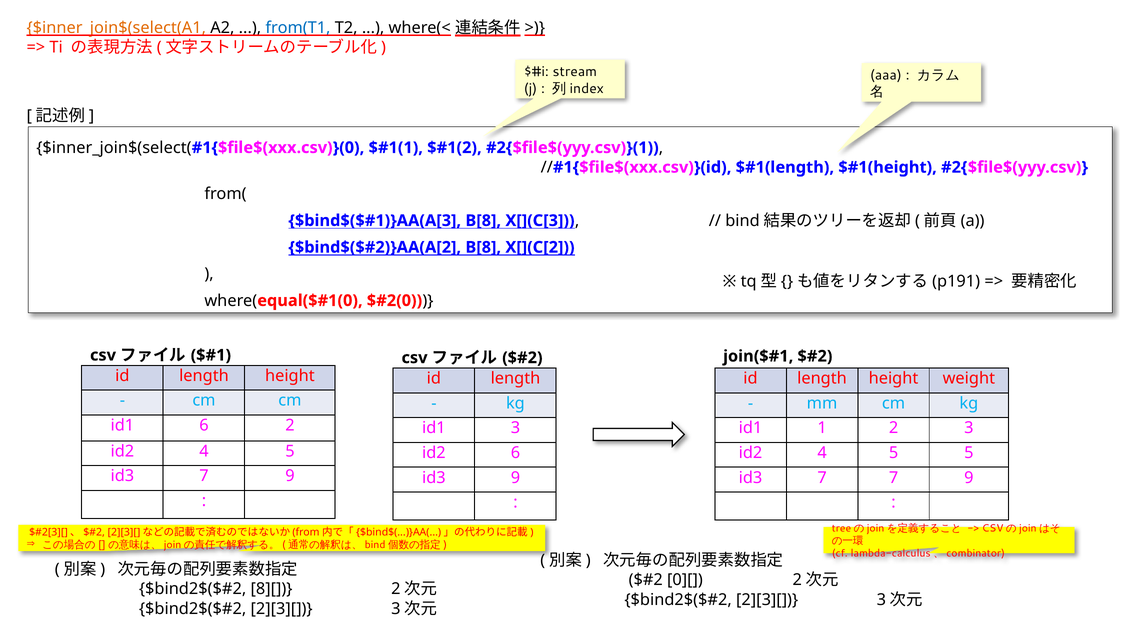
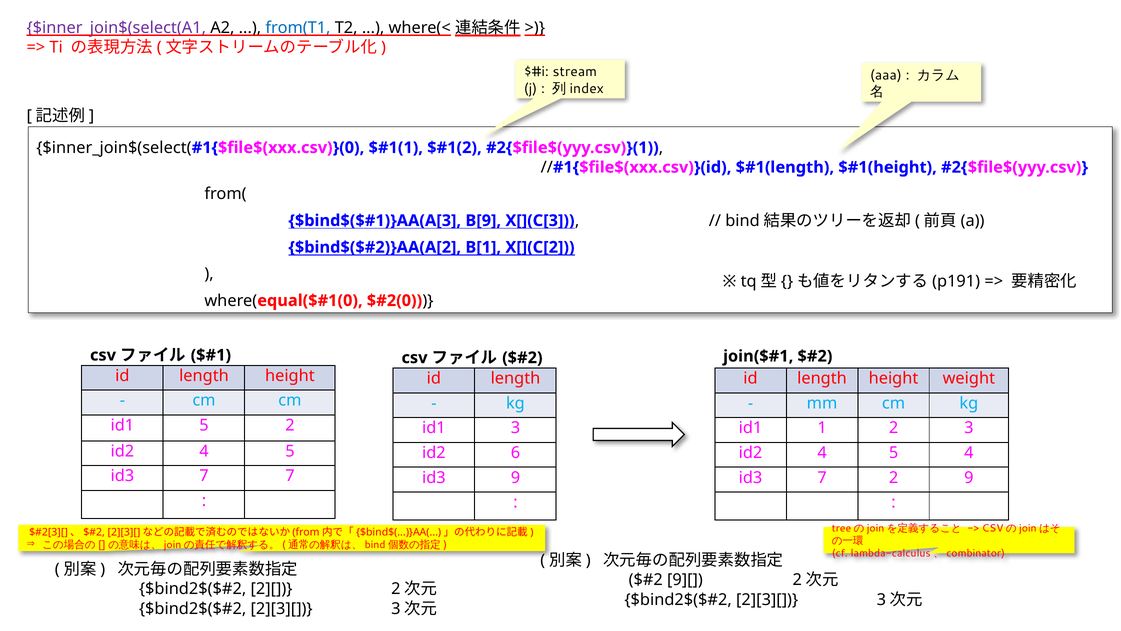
$inner_join$(select(A1 colour: orange -> purple (116, 28)
B[8: B[8 -> B[9 (483, 220)
B[8: B[8 -> B[1 (483, 247)
id1 6: 6 -> 5 (204, 425)
5 5: 5 -> 4 (969, 452)
id3 7 9: 9 -> 7 (290, 476)
7 7: 7 -> 2 (894, 477)
0][: 0][ -> 9][ (685, 580)
8][: 8][ -> 2][ (272, 589)
